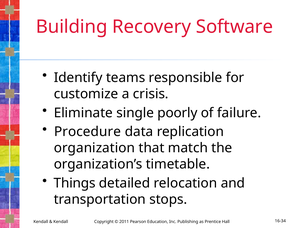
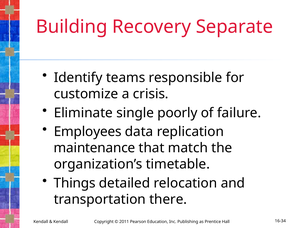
Software: Software -> Separate (234, 27)
Procedure: Procedure -> Employees (88, 132)
organization: organization -> maintenance (95, 148)
stops: stops -> there (168, 199)
